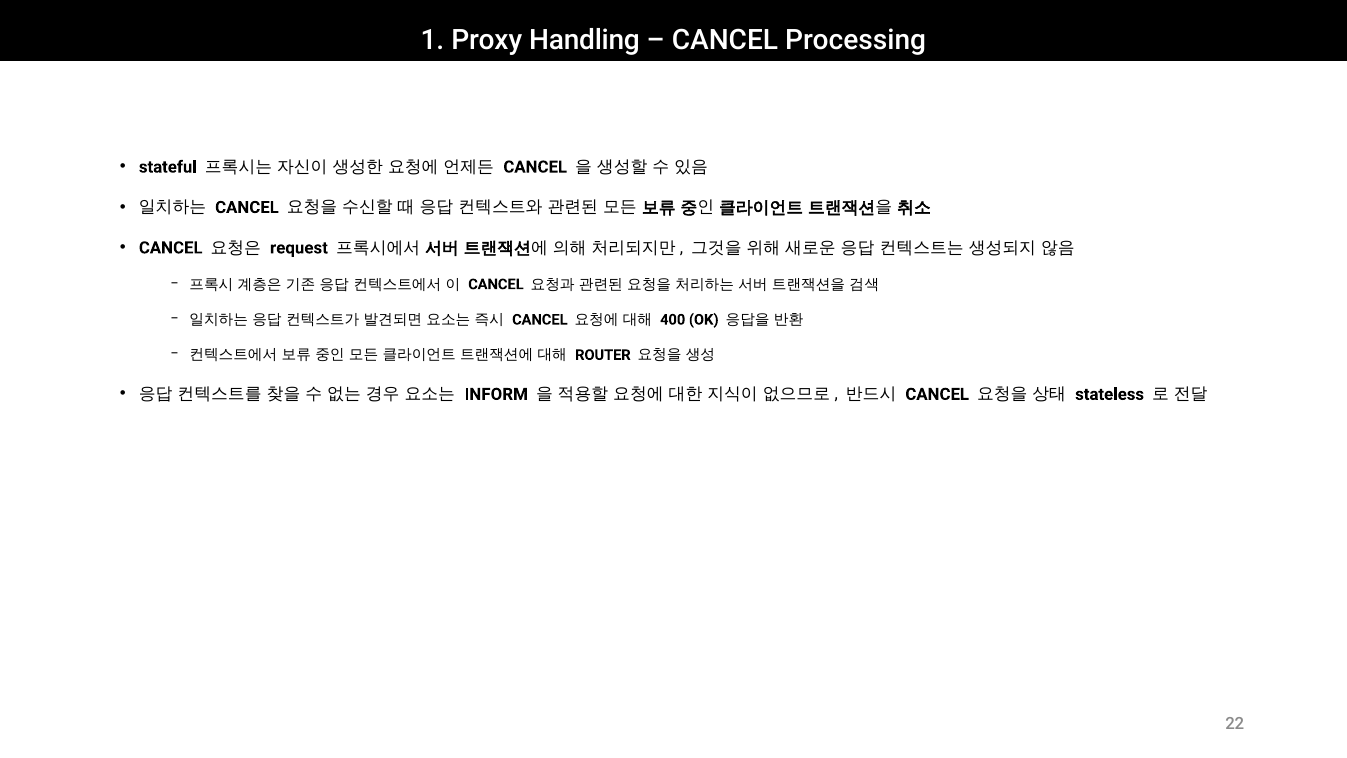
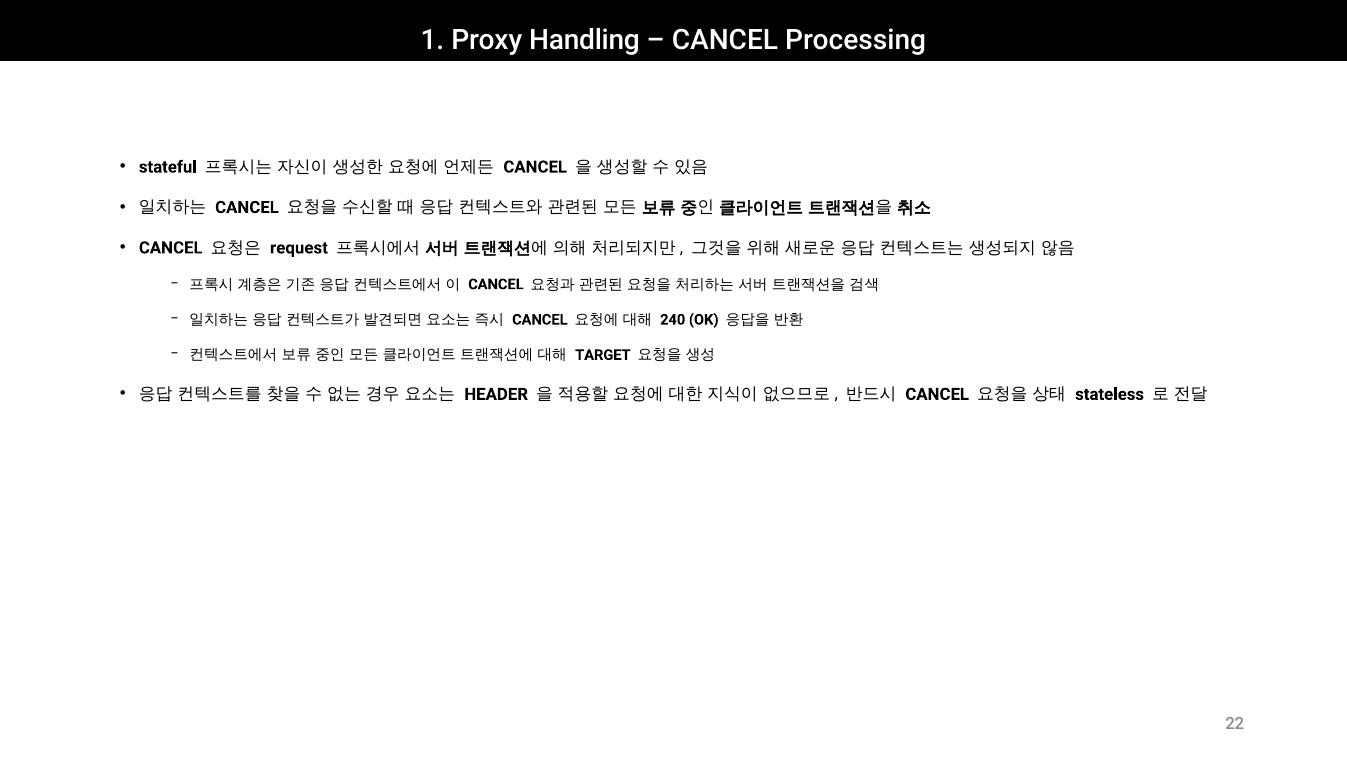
400: 400 -> 240 (673, 320)
ROUTER: ROUTER -> TARGET (603, 355)
INFORM: INFORM -> HEADER (496, 394)
